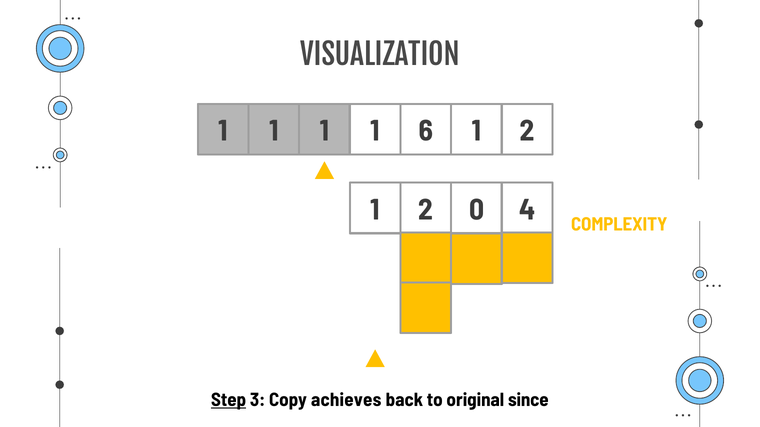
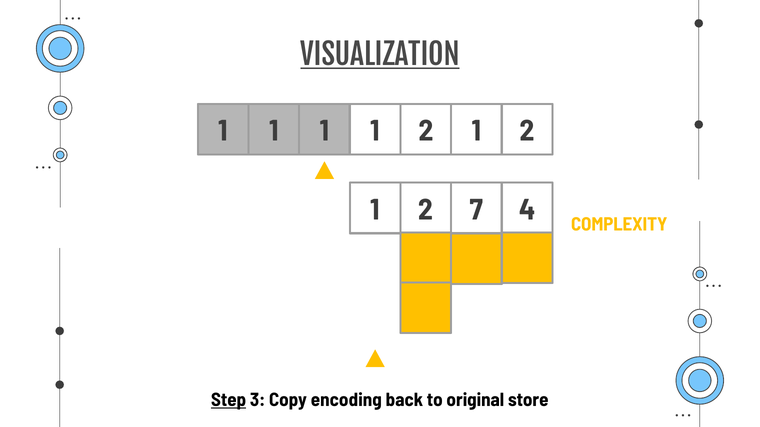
VISUALIZATION underline: none -> present (380, 56)
1 1 6: 6 -> 2 (426, 131)
0: 0 -> 7 (476, 210)
achieves: achieves -> encoding (346, 400)
since: since -> store (528, 400)
